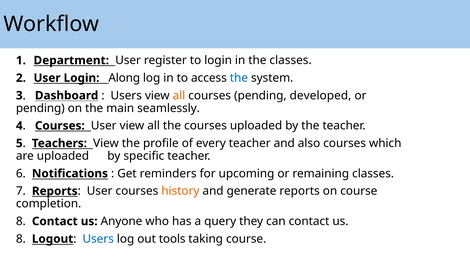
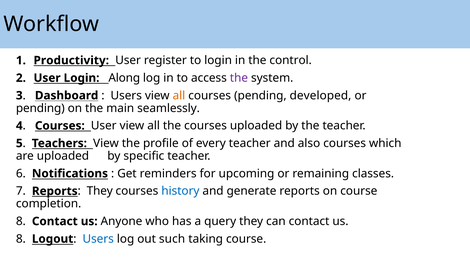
Department: Department -> Productivity (71, 61)
the classes: classes -> control (291, 61)
the colour: blue -> purple (239, 78)
User: User -> They (100, 191)
history colour: orange -> blue (180, 191)
tools: tools -> such (172, 239)
